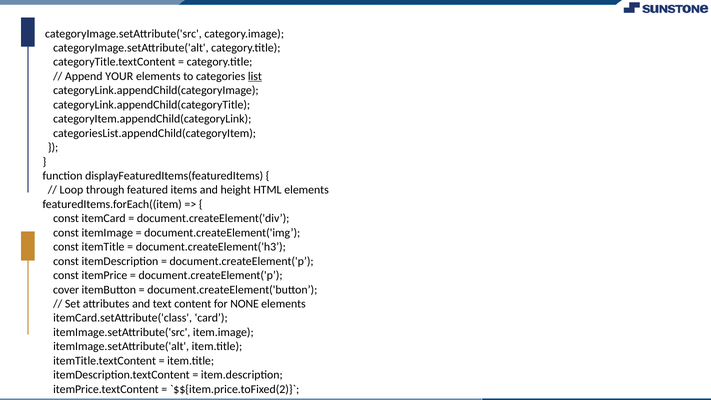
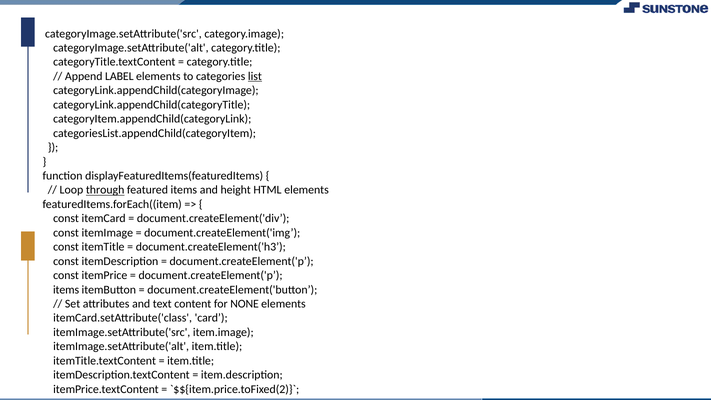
YOUR: YOUR -> LABEL (119, 76)
through underline: none -> present (105, 190)
cover: cover -> items (66, 290)
